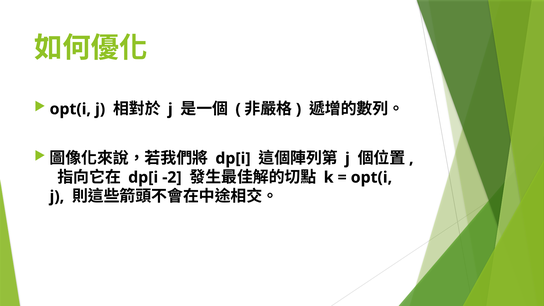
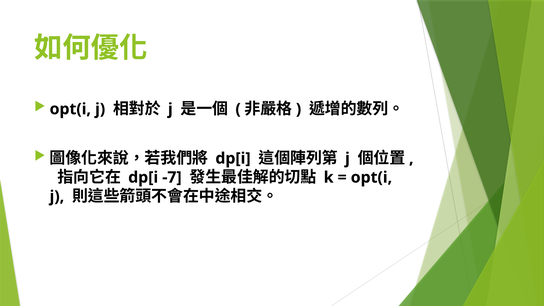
-2: -2 -> -7 (172, 177)
